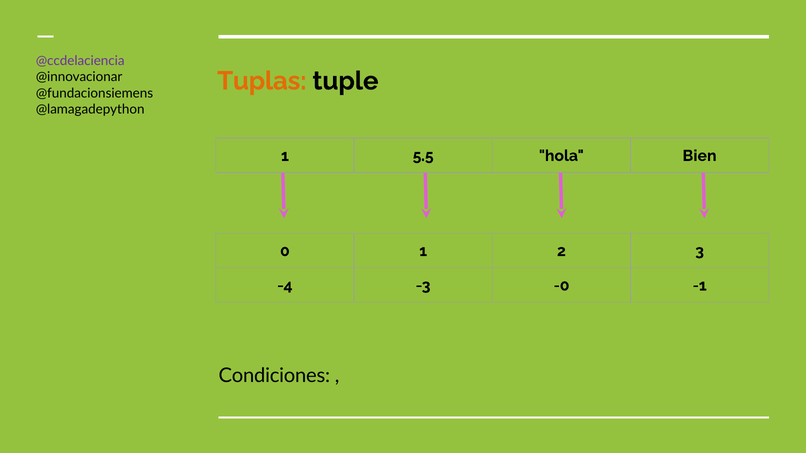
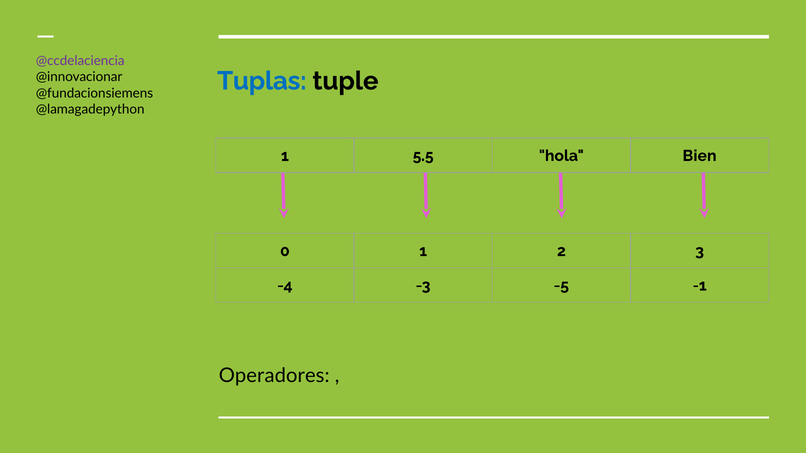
Tuplas colour: orange -> blue (262, 81)
-0: -0 -> -5 (561, 286)
Condiciones: Condiciones -> Operadores (274, 376)
